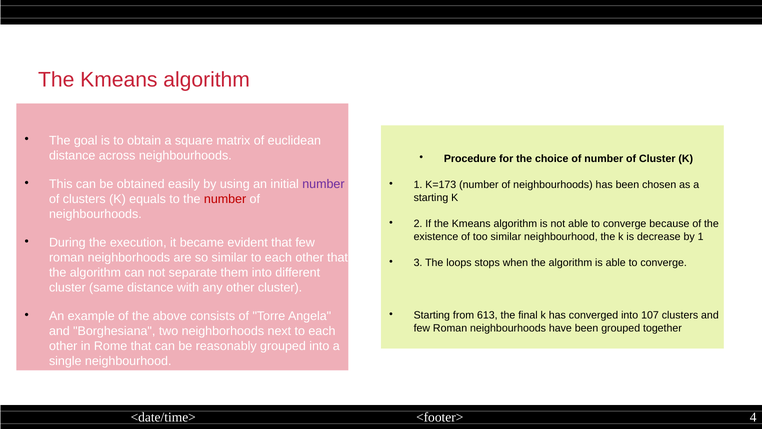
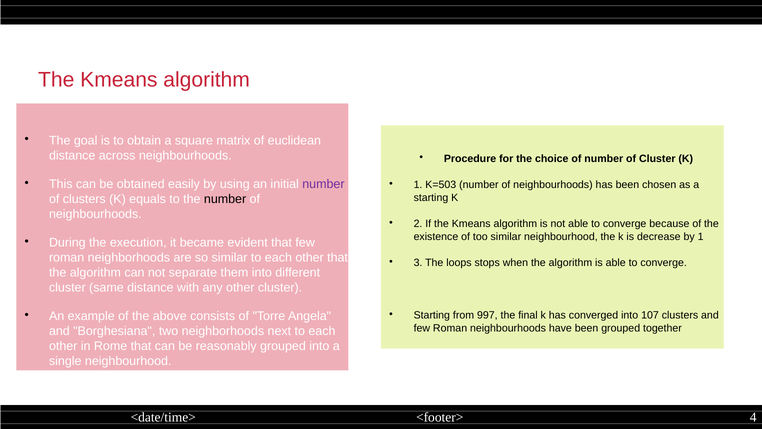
K=173: K=173 -> K=503 (441, 185)
number colour: red -> black (225, 199)
613: 613 -> 997 (487, 315)
